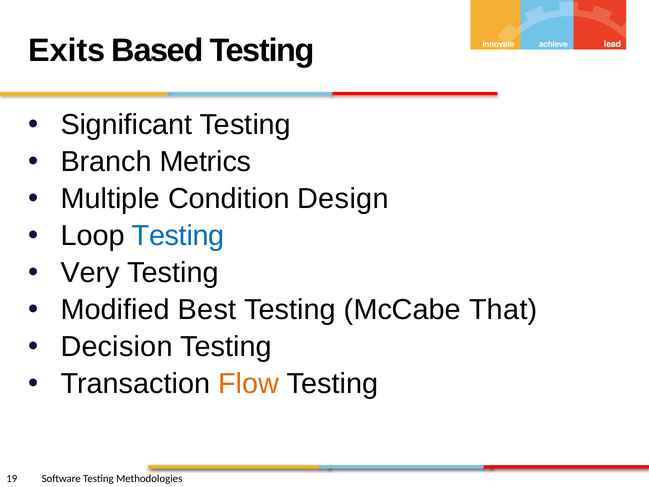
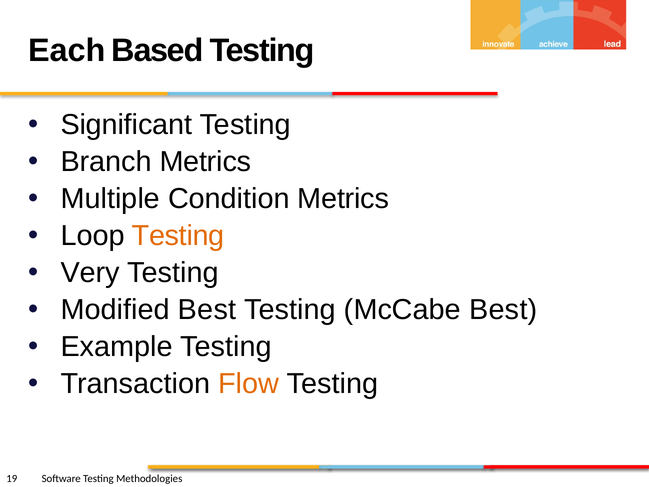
Exits: Exits -> Each (67, 50)
Condition Design: Design -> Metrics (343, 199)
Testing colour: blue -> orange (178, 236)
McCabe That: That -> Best (503, 309)
Decision: Decision -> Example (117, 346)
